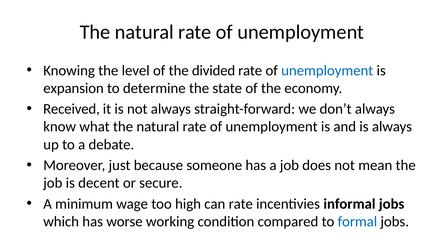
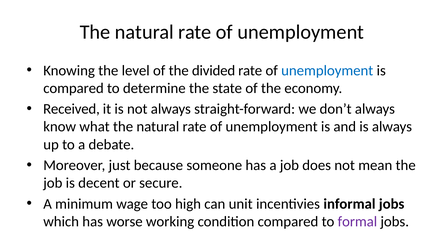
expansion: expansion -> compared (74, 88)
can rate: rate -> unit (241, 204)
formal colour: blue -> purple (357, 221)
